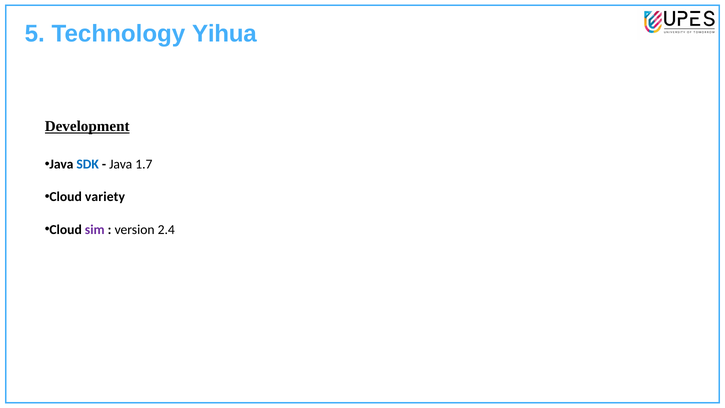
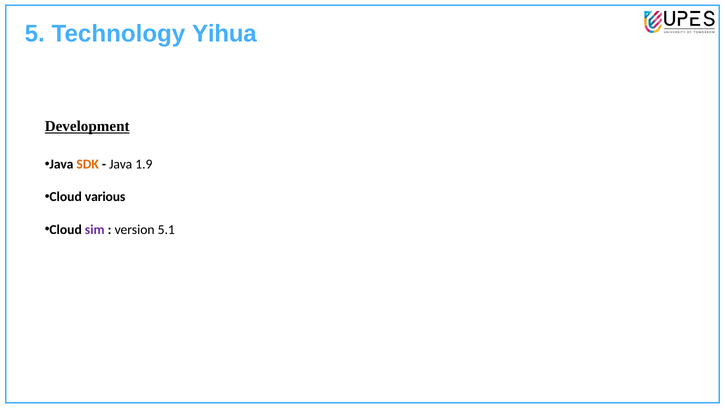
SDK colour: blue -> orange (88, 164)
1.7: 1.7 -> 1.9 (144, 164)
variety: variety -> various (105, 197)
2.4: 2.4 -> 5.1 (166, 230)
